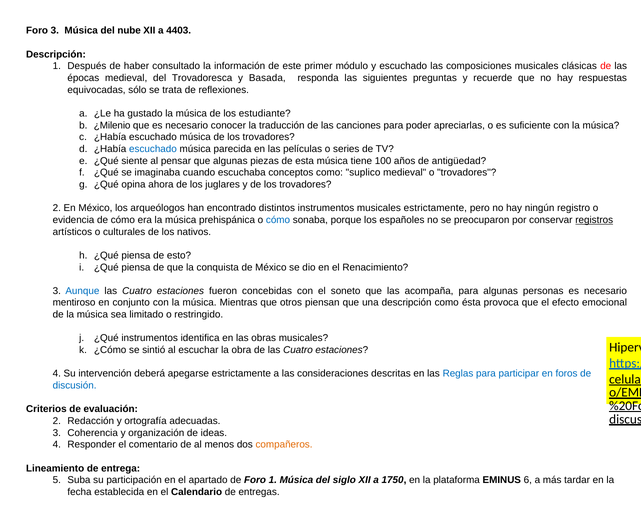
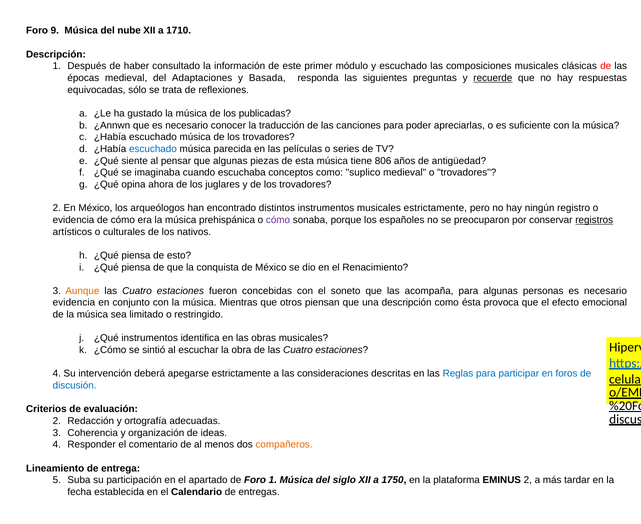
Foro 3: 3 -> 9 (55, 31)
4403: 4403 -> 1710 (179, 31)
Trovadoresca: Trovadoresca -> Adaptaciones (202, 78)
recuerde underline: none -> present (493, 78)
estudiante: estudiante -> publicadas (265, 114)
¿Milenio: ¿Milenio -> ¿Annwn (112, 125)
100: 100 -> 806 (383, 161)
cómo colour: blue -> purple (278, 220)
Aunque colour: blue -> orange (82, 291)
mentiroso: mentiroso -> evidencia (74, 303)
EMINUS 6: 6 -> 2 (528, 481)
